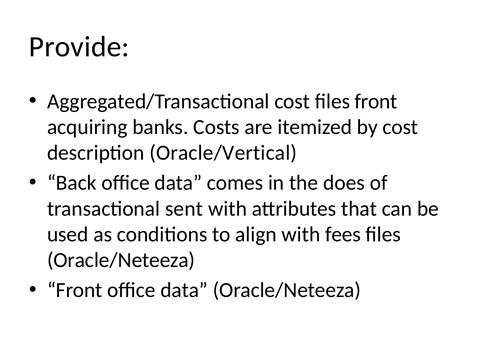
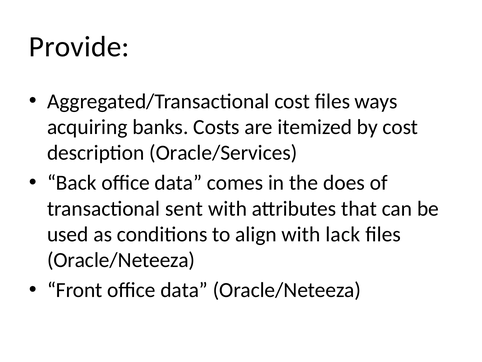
files front: front -> ways (376, 101)
Oracle/Vertical: Oracle/Vertical -> Oracle/Services (223, 153)
fees: fees -> lack (343, 234)
